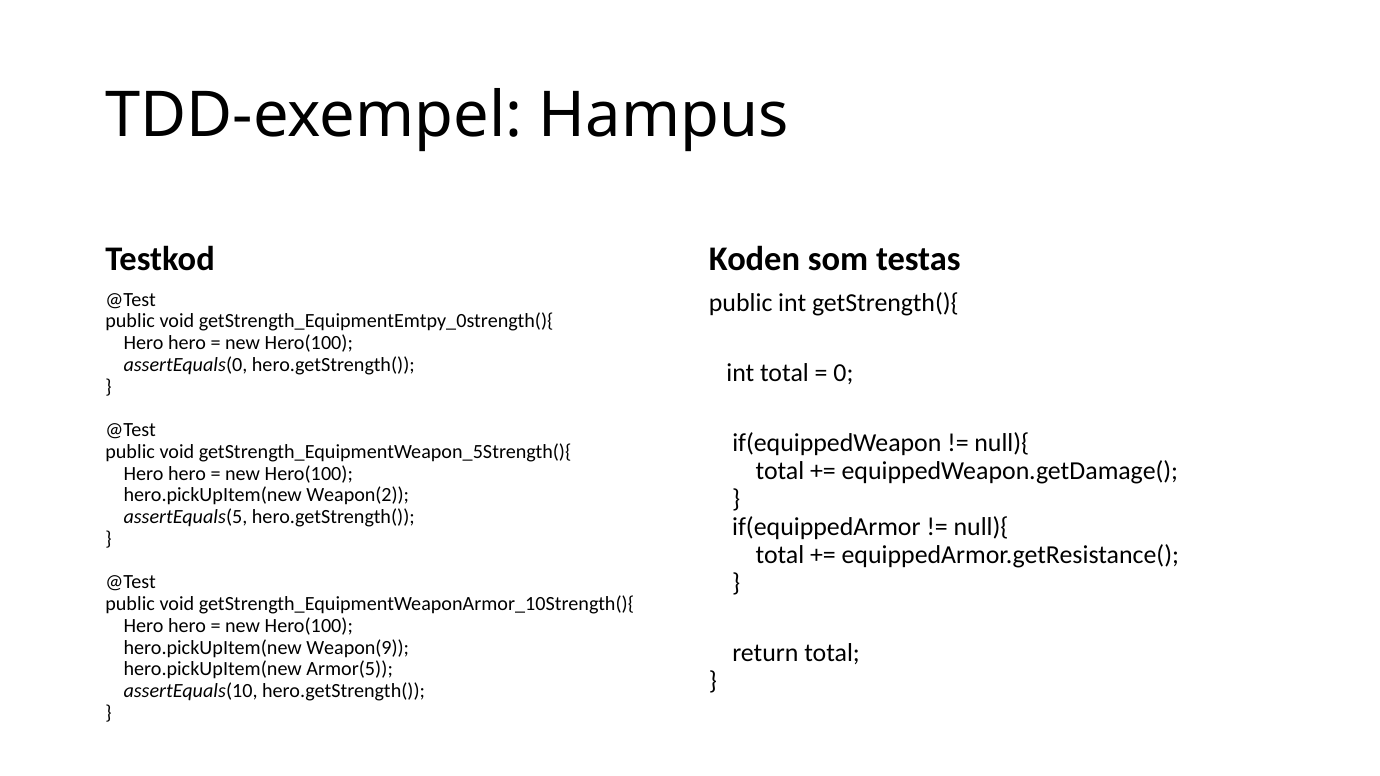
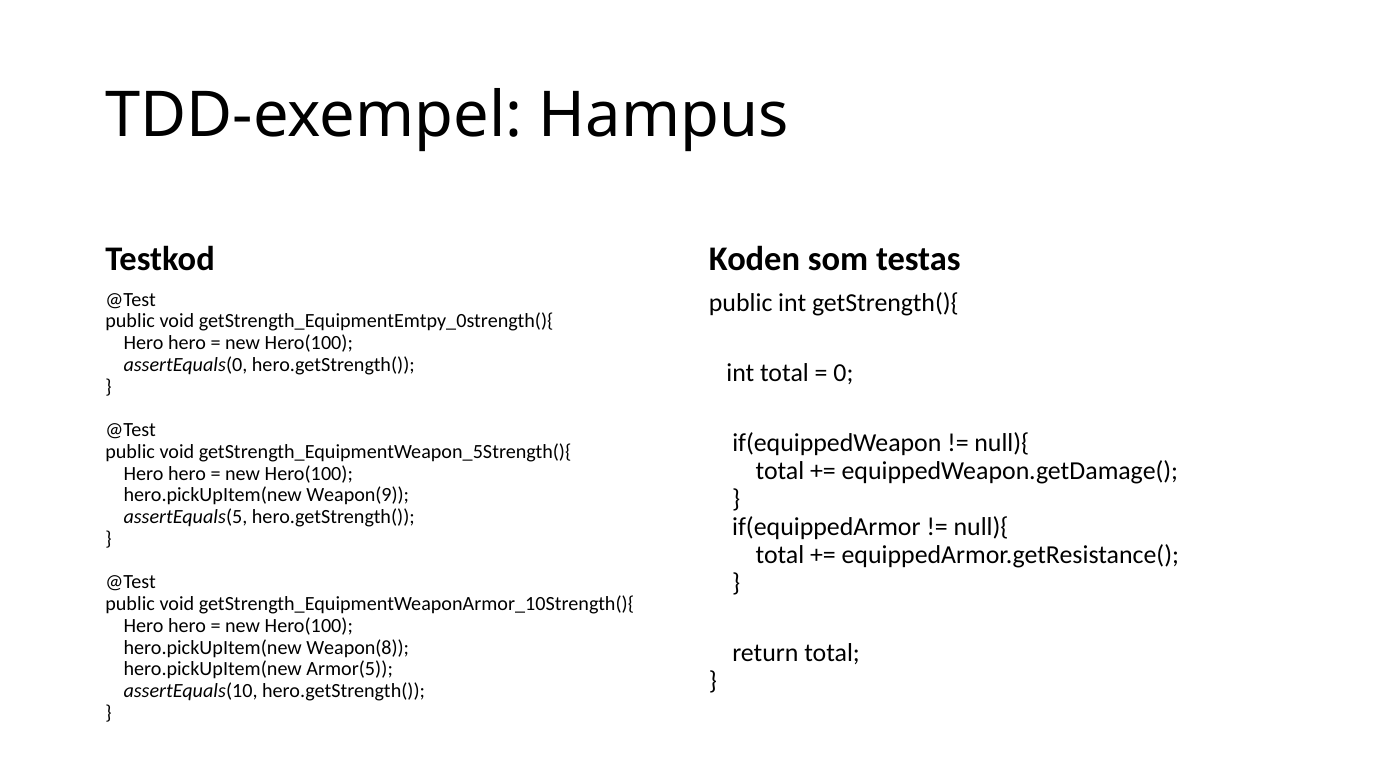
Weapon(2: Weapon(2 -> Weapon(9 (358, 495)
Weapon(9: Weapon(9 -> Weapon(8 (358, 648)
